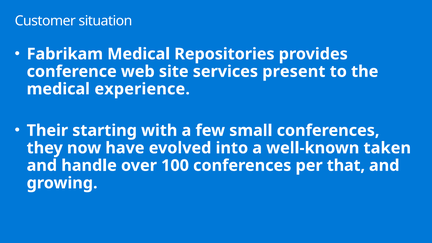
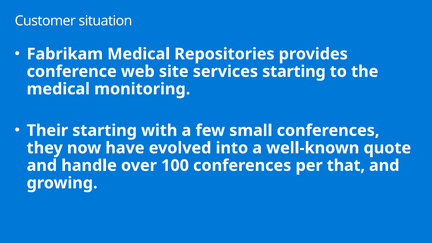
services present: present -> starting (294, 72)
experience: experience -> monitoring (142, 89)
taken: taken -> quote (387, 148)
